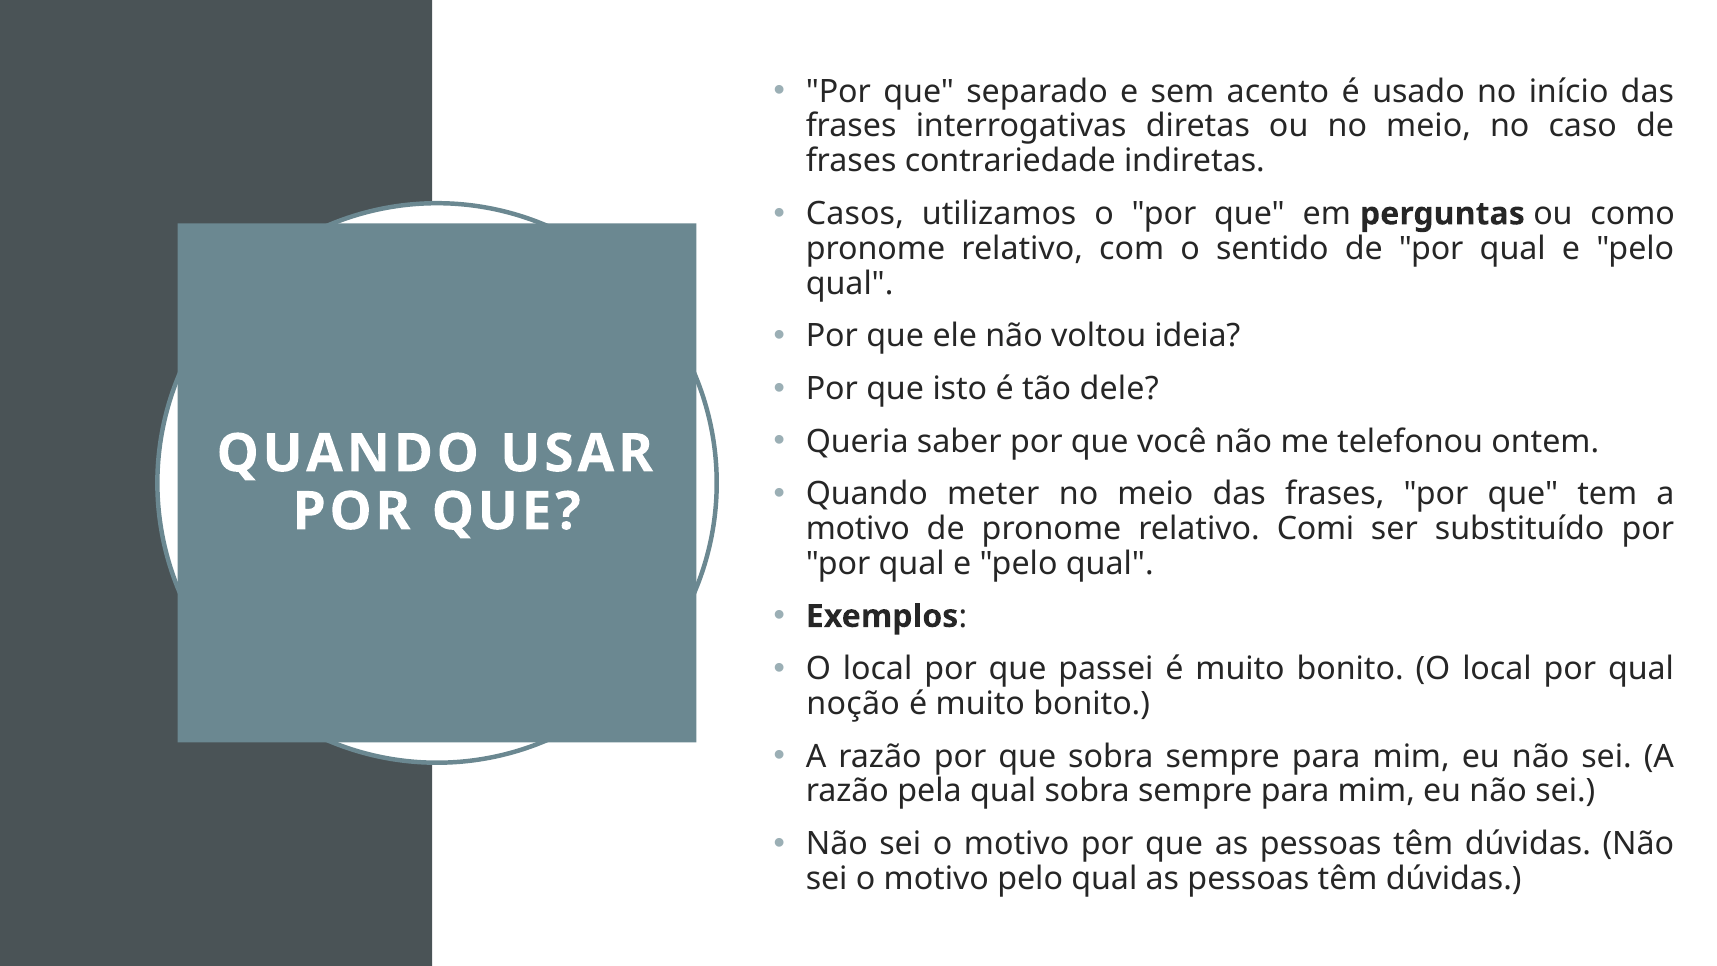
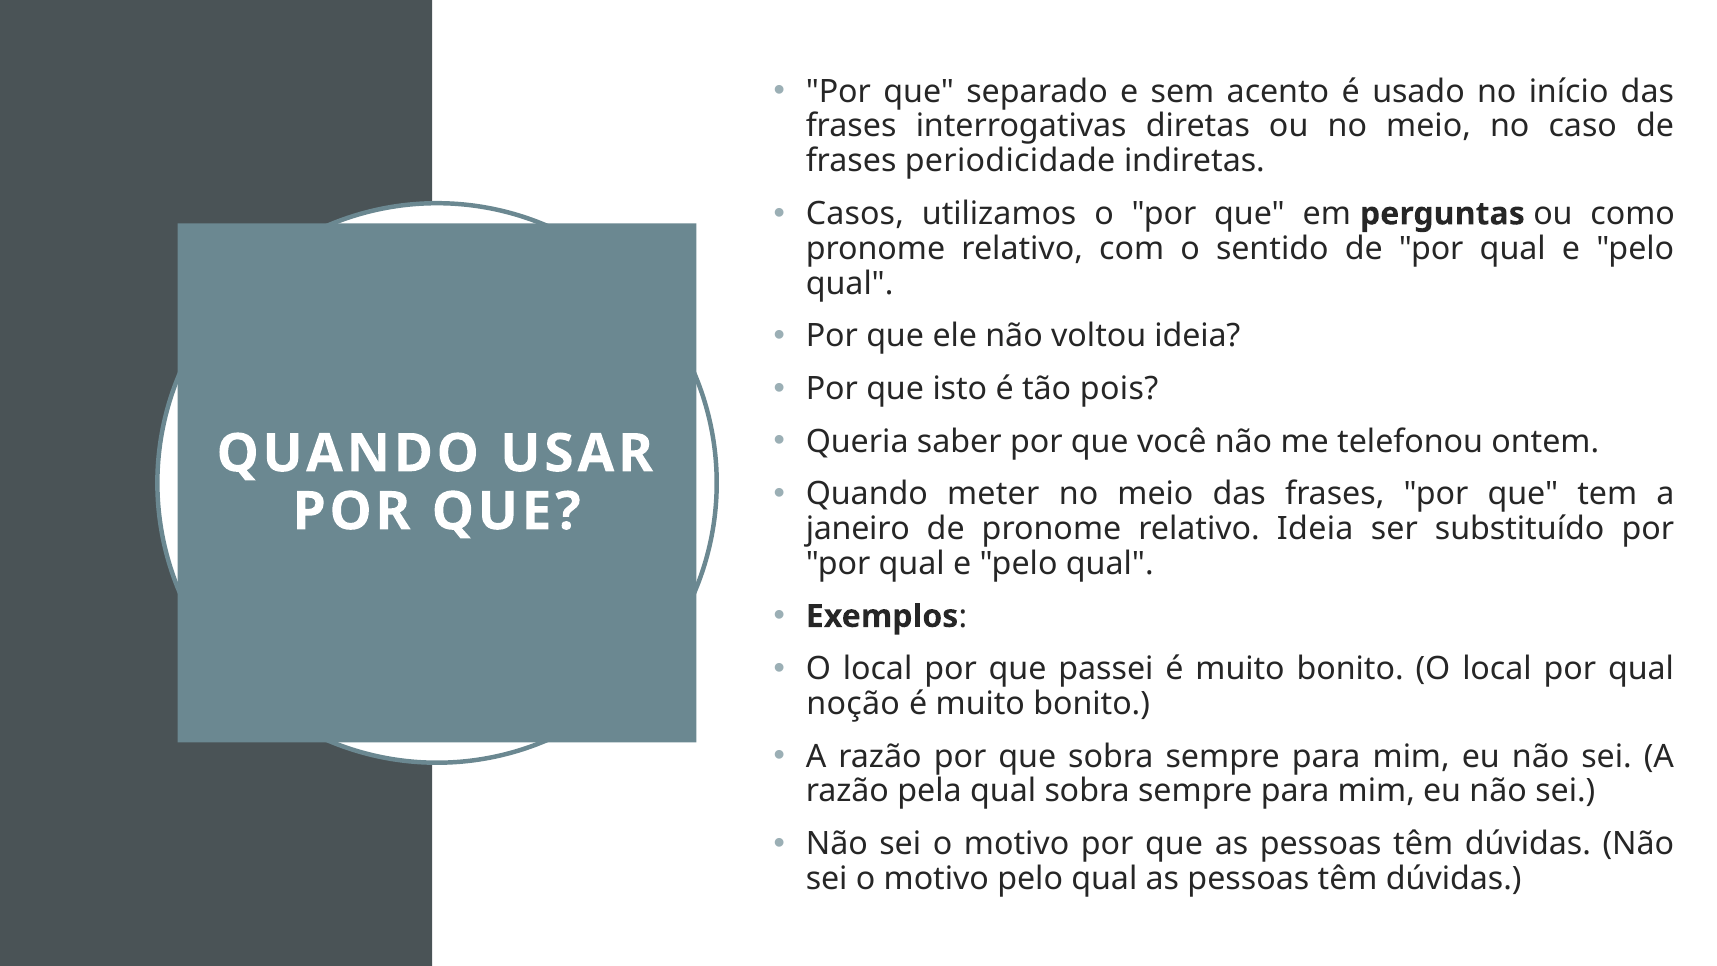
contrariedade: contrariedade -> periodicidade (1010, 161)
dele: dele -> pois (1119, 389)
motivo: motivo -> janeiro (858, 529)
relativo Comi: Comi -> Ideia (1315, 529)
